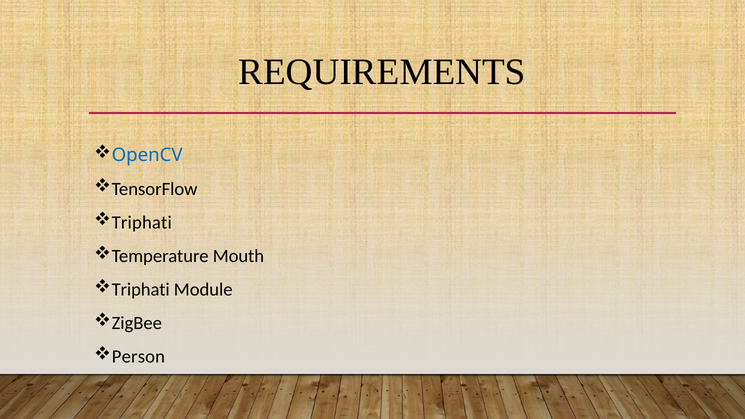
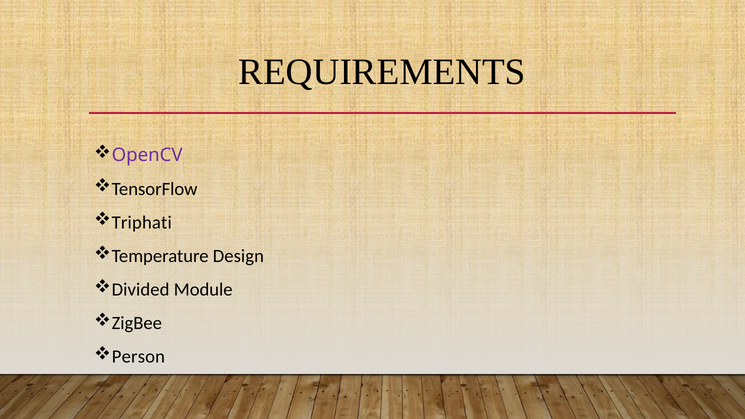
OpenCV colour: blue -> purple (147, 155)
Mouth: Mouth -> Design (238, 256)
Triphati: Triphati -> Divided (141, 289)
